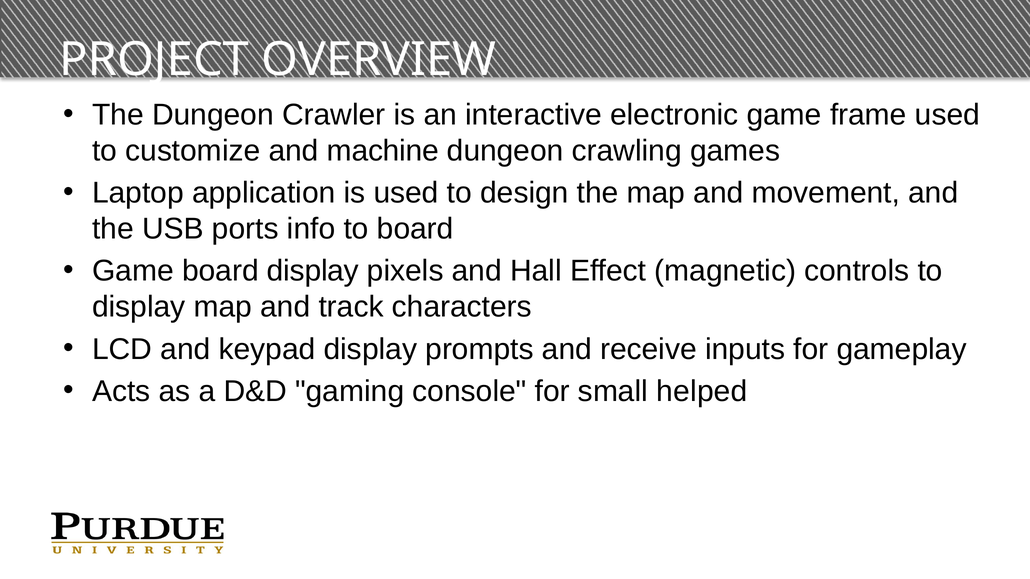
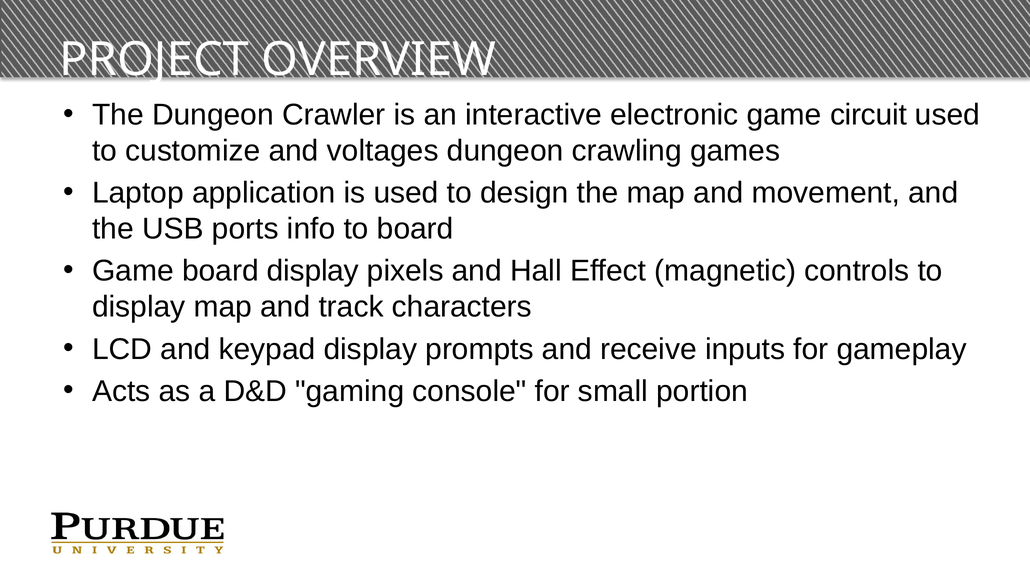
frame: frame -> circuit (868, 115)
machine: machine -> voltages (383, 151)
helped: helped -> portion (702, 391)
